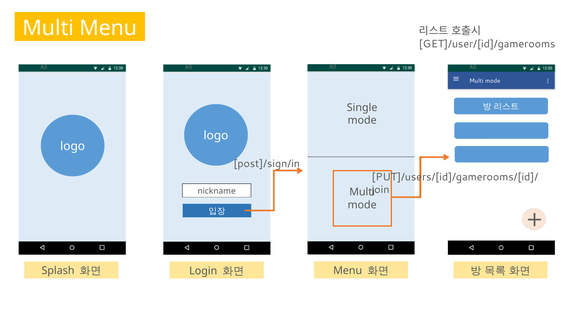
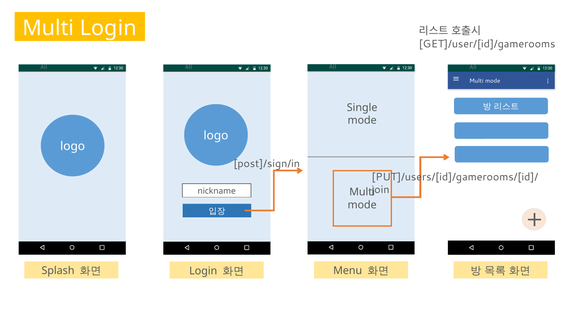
Multi Menu: Menu -> Login (108, 28)
